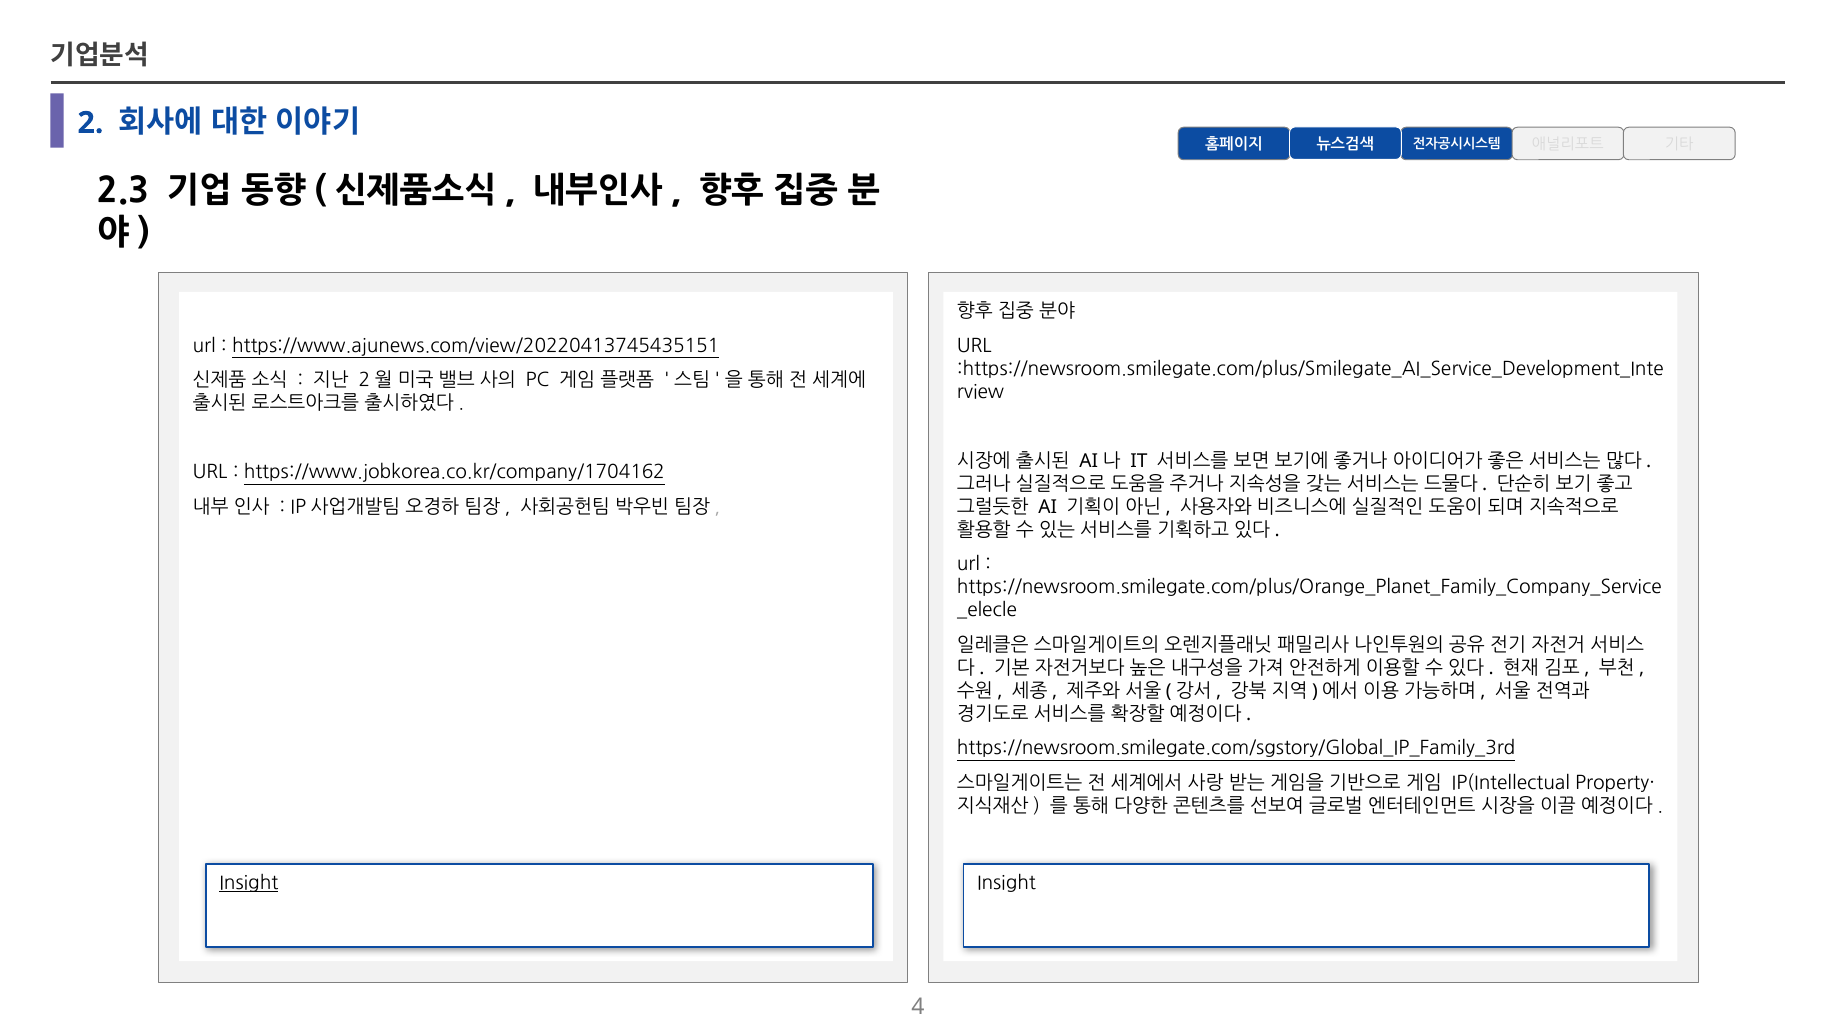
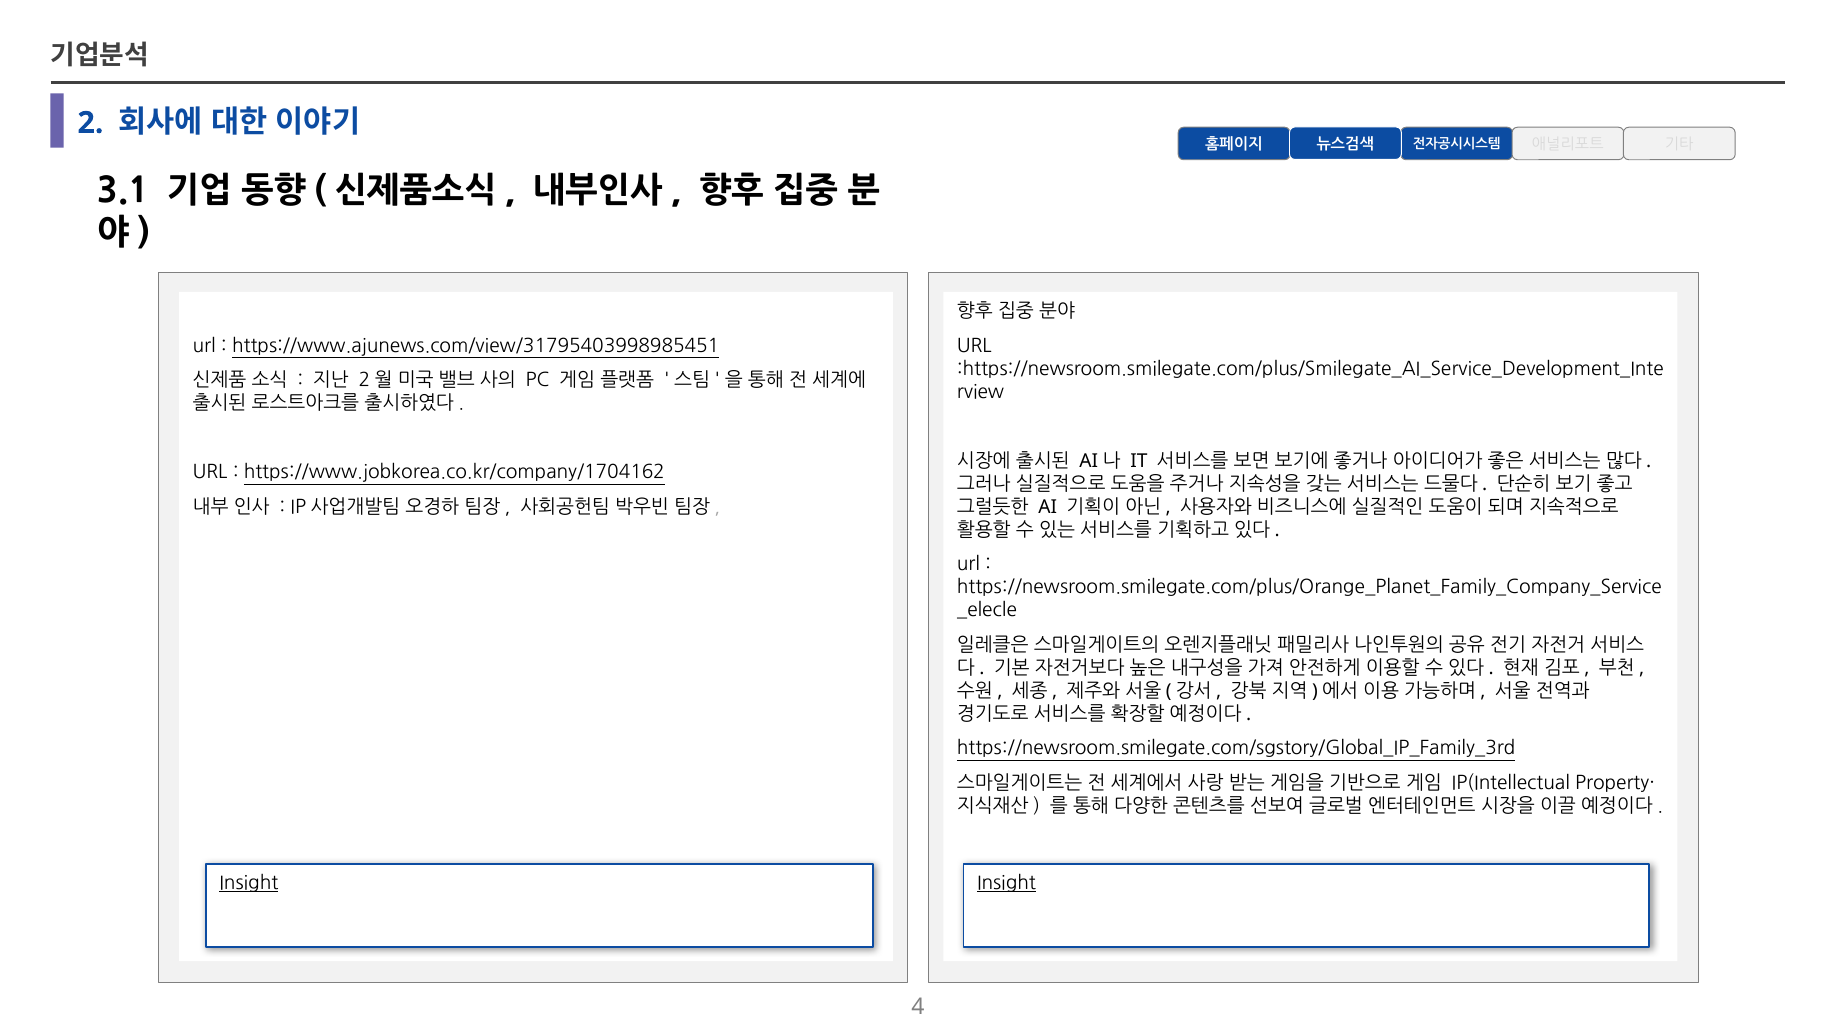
2.3: 2.3 -> 3.1 (123, 191)
https://www.ajunews.com/view/20220413745435151: https://www.ajunews.com/view/20220413745435151 -> https://www.ajunews.com/view/31795403998985451 (476, 346)
Insight underline: none -> present (1006, 883)
